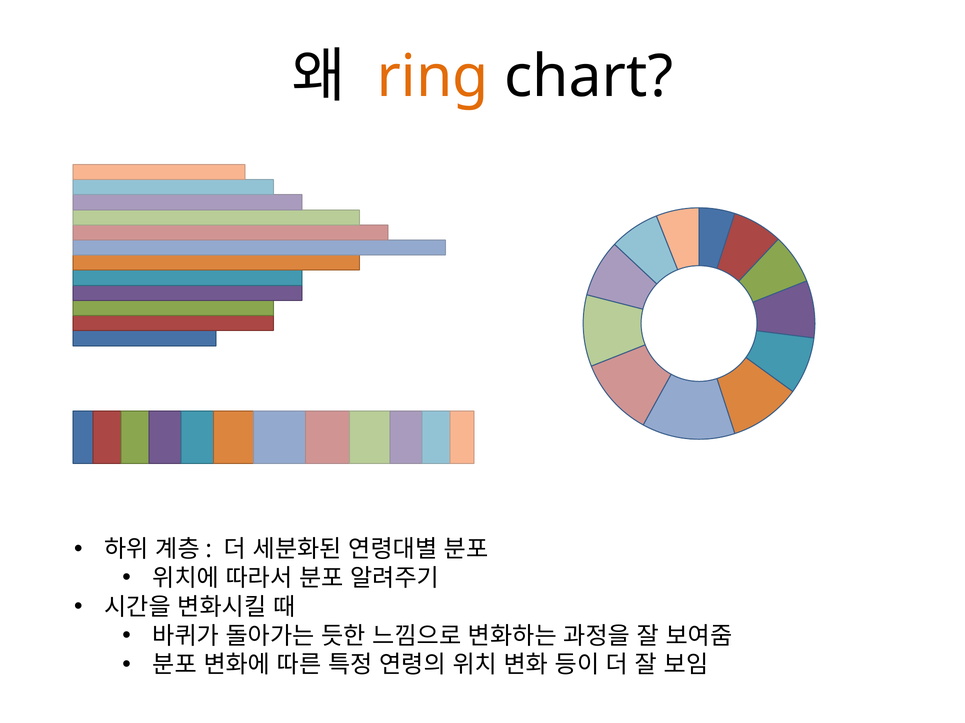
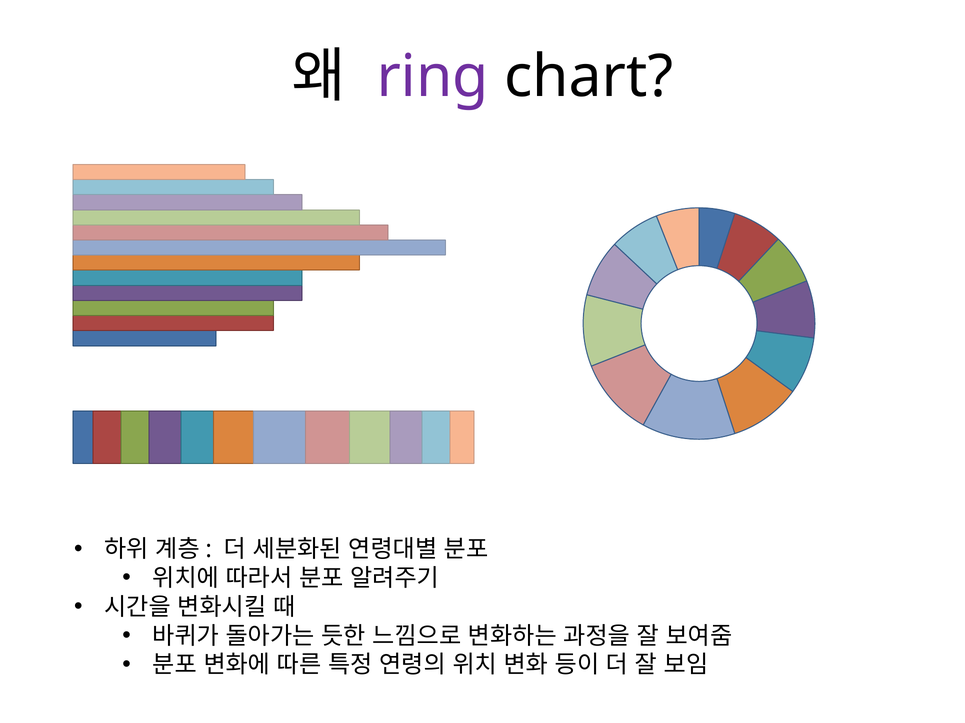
ring colour: orange -> purple (433, 77)
